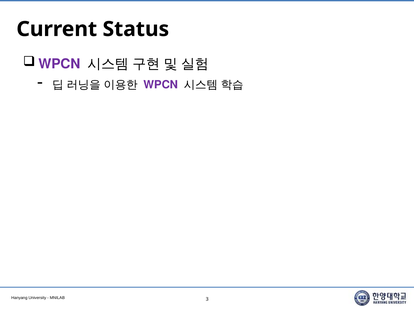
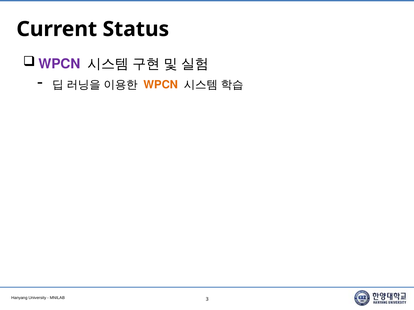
WPCN colour: purple -> orange (161, 85)
